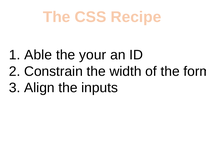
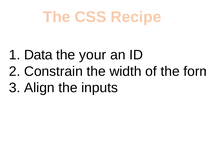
Able: Able -> Data (38, 55)
